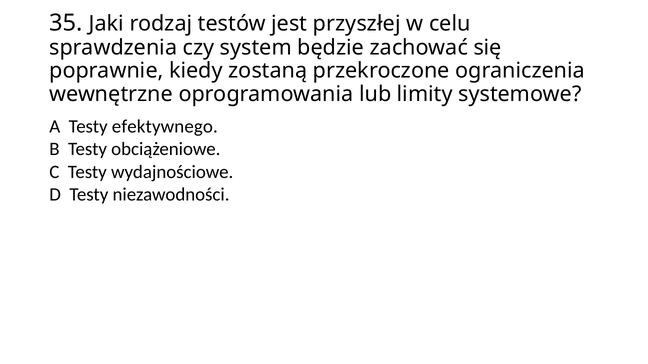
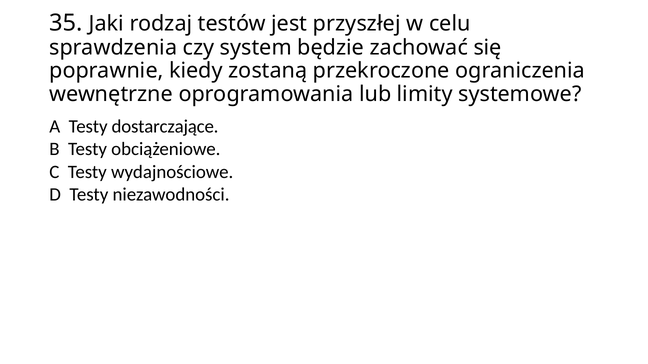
efektywnego: efektywnego -> dostarczające (165, 127)
